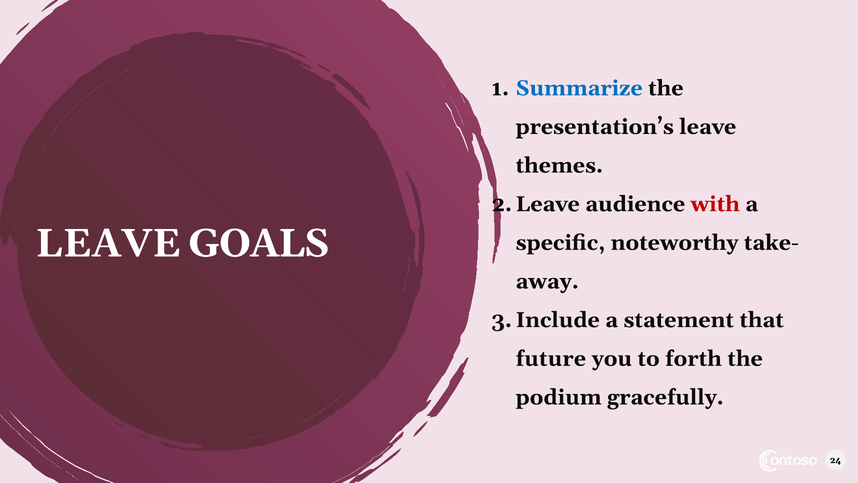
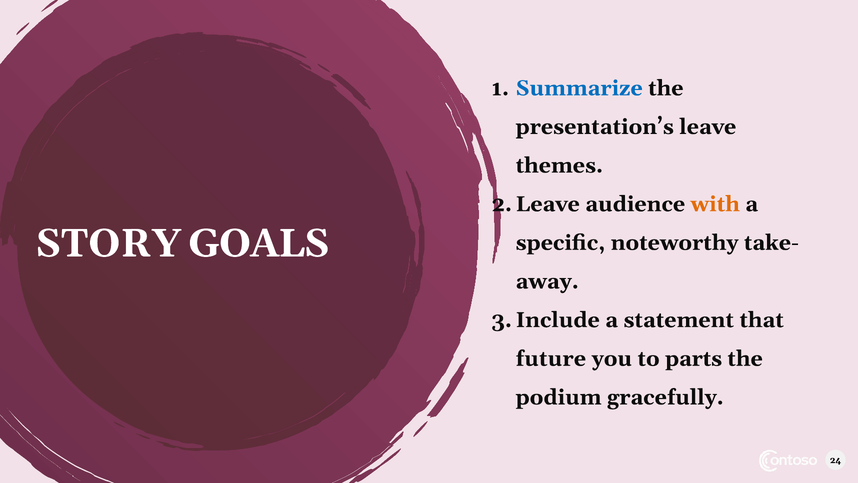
with colour: red -> orange (715, 204)
LEAVE: LEAVE -> STORY (108, 243)
forth: forth -> parts (694, 358)
